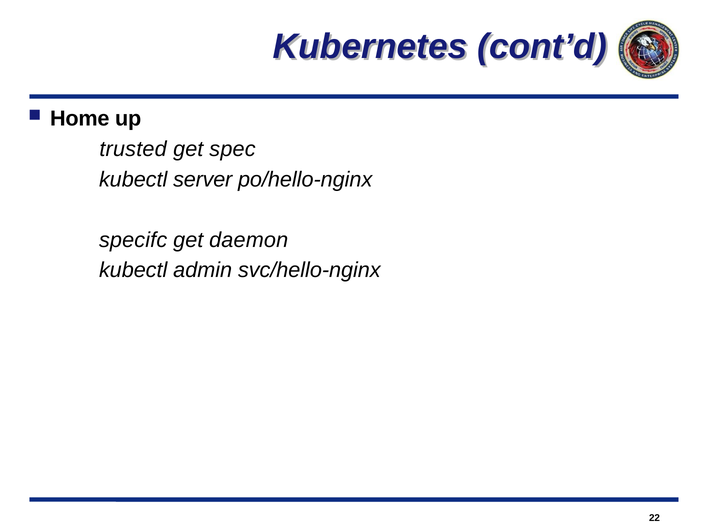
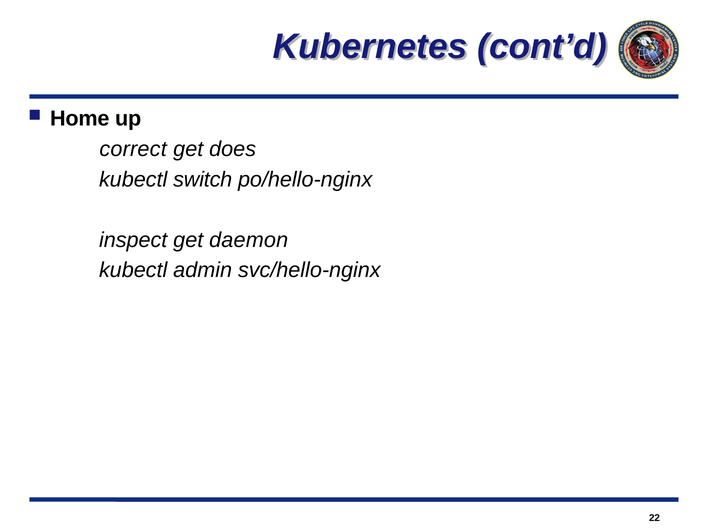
trusted: trusted -> correct (133, 149)
spec: spec -> does (233, 149)
server: server -> switch (203, 179)
specifc: specifc -> inspect (133, 240)
